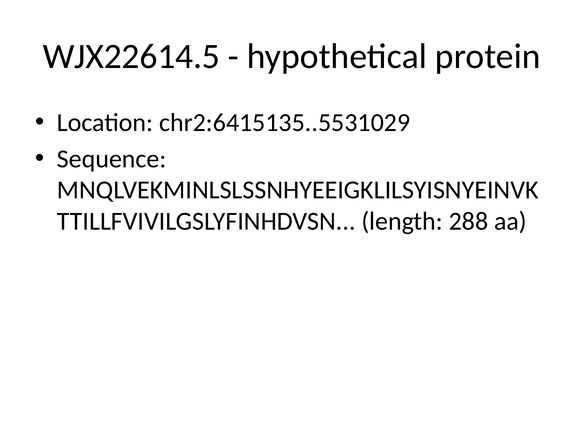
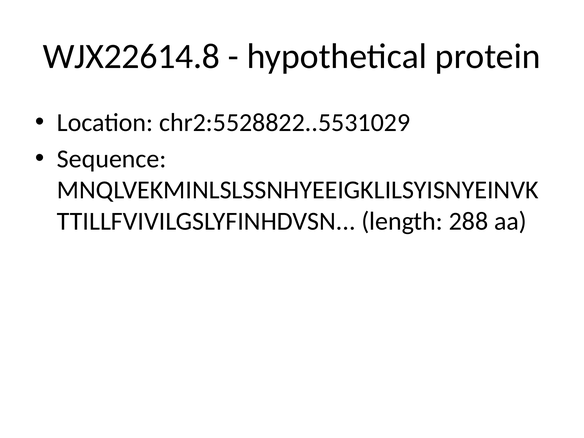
WJX22614.5: WJX22614.5 -> WJX22614.8 (131, 57)
chr2:6415135..5531029: chr2:6415135..5531029 -> chr2:5528822..5531029 (285, 123)
